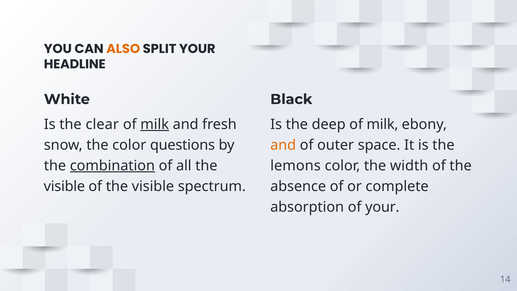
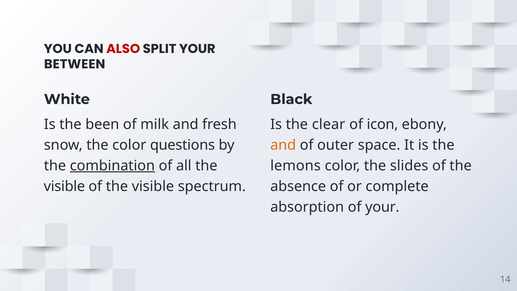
ALSO colour: orange -> red (123, 49)
HEADLINE: HEADLINE -> BETWEEN (75, 64)
clear: clear -> been (102, 124)
milk underline: present -> none (155, 124)
deep: deep -> clear (329, 124)
milk: milk -> icon (382, 124)
width: width -> slides (409, 166)
